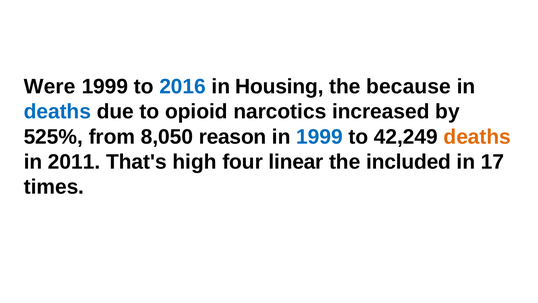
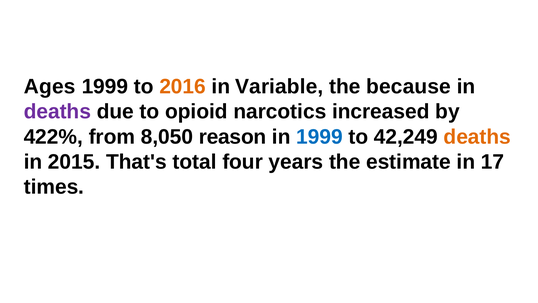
Were: Were -> Ages (50, 86)
2016 colour: blue -> orange (183, 86)
Housing: Housing -> Variable (279, 86)
deaths colour: blue -> purple (57, 111)
525%: 525% -> 422% (53, 137)
2011: 2011 -> 2015 (74, 162)
high: high -> total (195, 162)
linear: linear -> years (296, 162)
included: included -> estimate (408, 162)
